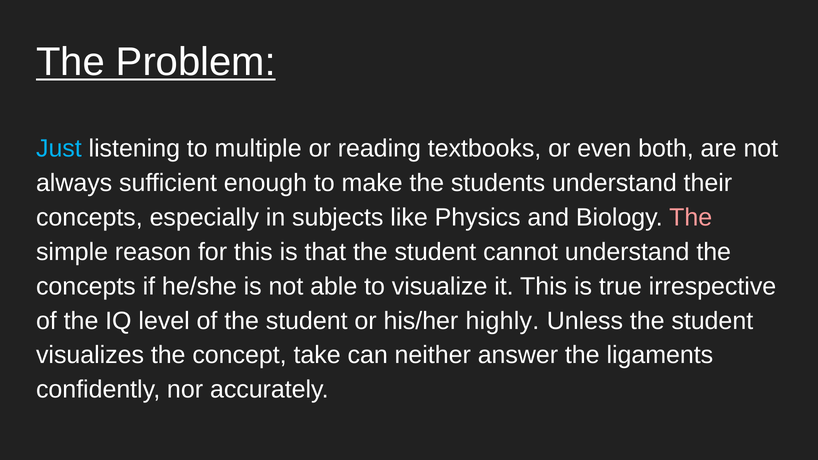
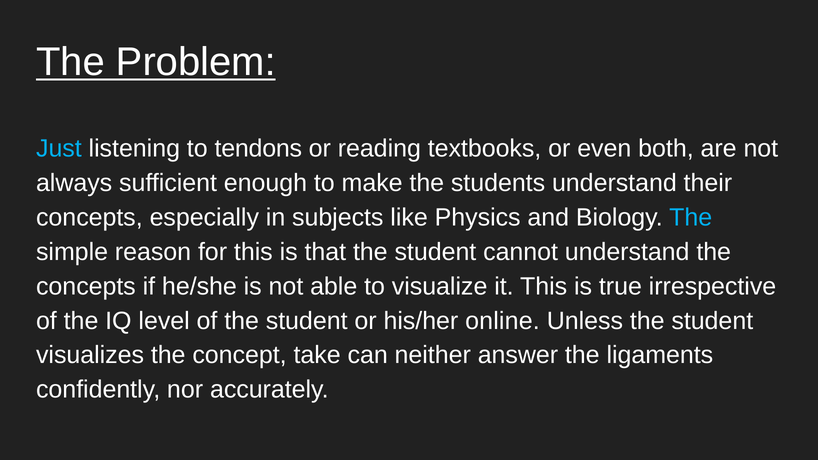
multiple: multiple -> tendons (258, 149)
The colour: pink -> light blue (691, 218)
highly: highly -> online (502, 321)
